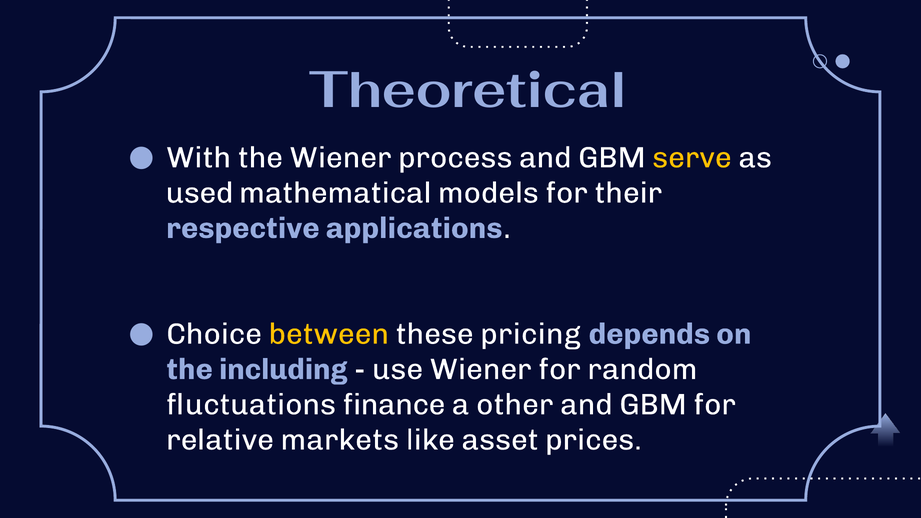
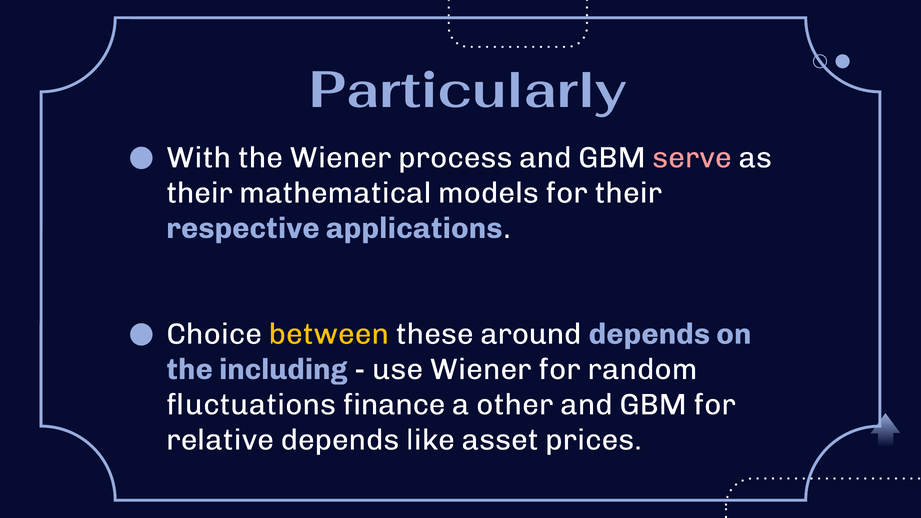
Theoretical: Theoretical -> Particularly (468, 91)
serve colour: yellow -> pink (692, 158)
used: used -> their (200, 193)
pricing: pricing -> around (531, 334)
relative markets: markets -> depends (340, 440)
